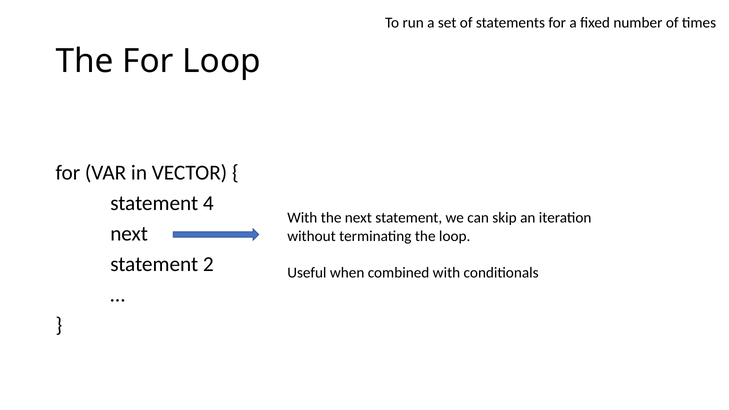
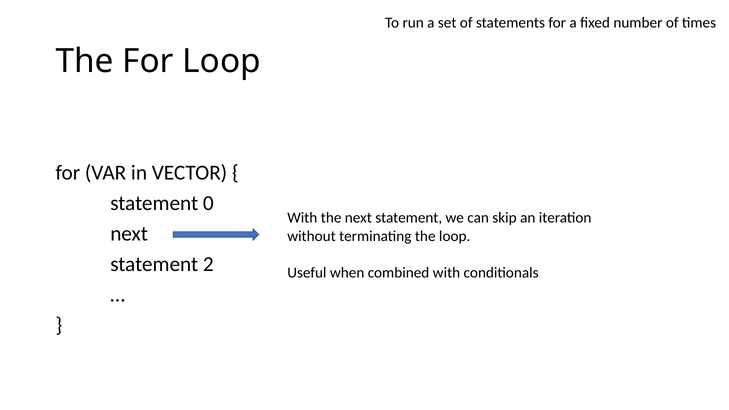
4: 4 -> 0 (208, 203)
